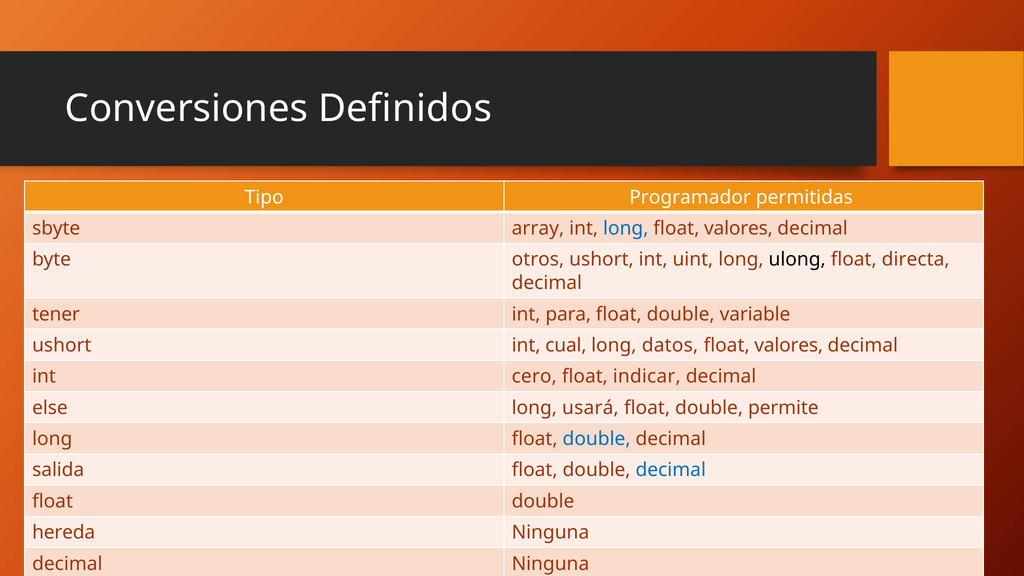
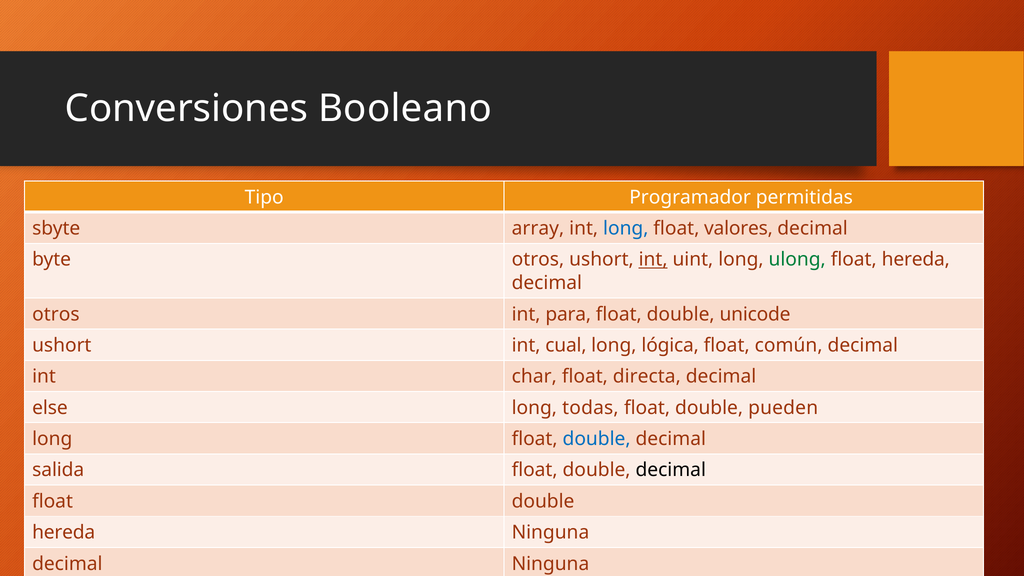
Definidos: Definidos -> Booleano (405, 108)
int underline: none -> present (653, 260)
ulong colour: black -> green (797, 260)
float directa: directa -> hereda (916, 260)
tener: tener -> otros (56, 314)
variable: variable -> unicode (755, 314)
datos: datos -> lógica (670, 345)
valores: valores -> común (789, 345)
cero: cero -> char (534, 377)
indicar: indicar -> directa (647, 377)
usará: usará -> todas (590, 408)
permite: permite -> pueden (783, 408)
decimal colour: blue -> black (671, 470)
